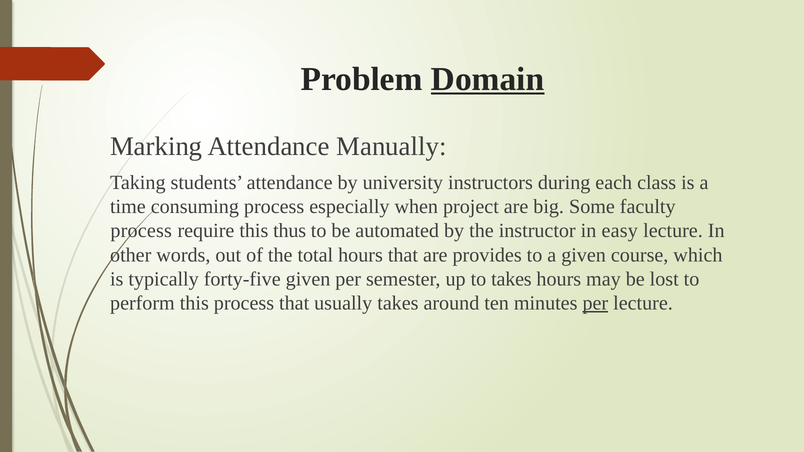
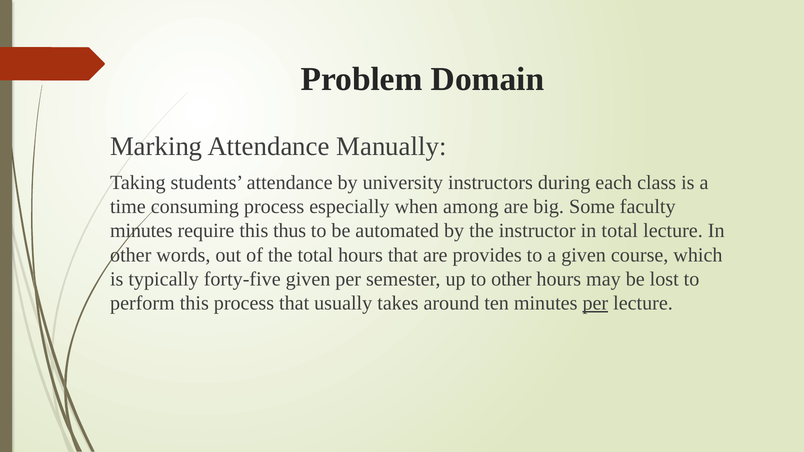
Domain underline: present -> none (488, 79)
project: project -> among (471, 207)
process: process -> minutes (141, 231)
in easy: easy -> total (620, 231)
to takes: takes -> other (511, 279)
